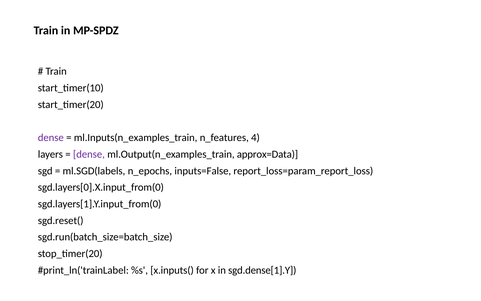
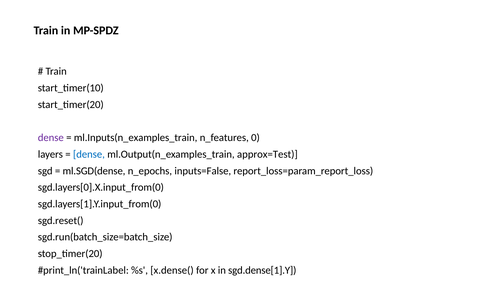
4: 4 -> 0 (255, 137)
dense colour: purple -> blue (89, 154)
approx=Data: approx=Data -> approx=Test (267, 154)
ml.SGD(labels: ml.SGD(labels -> ml.SGD(dense (94, 171)
x.inputs(: x.inputs( -> x.dense( (172, 270)
